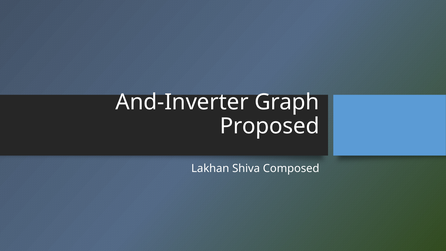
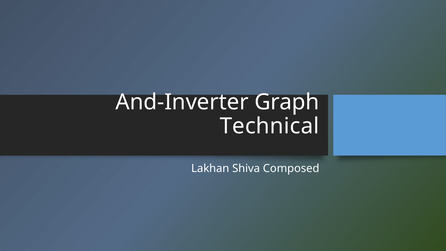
Proposed: Proposed -> Technical (269, 126)
